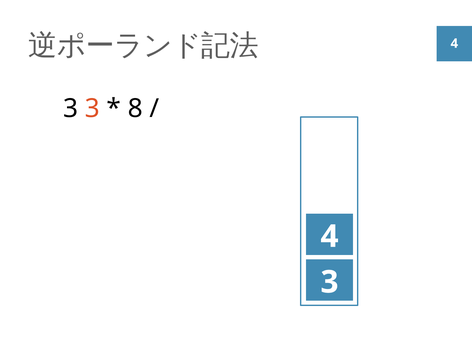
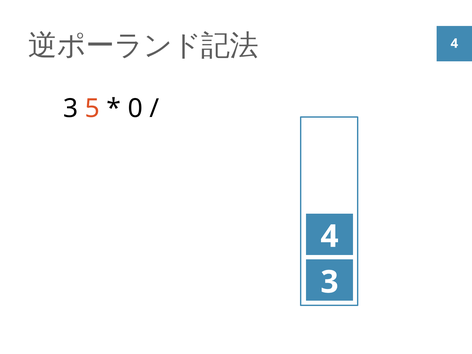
3 3: 3 -> 5 (92, 108)
8: 8 -> 0 (135, 108)
